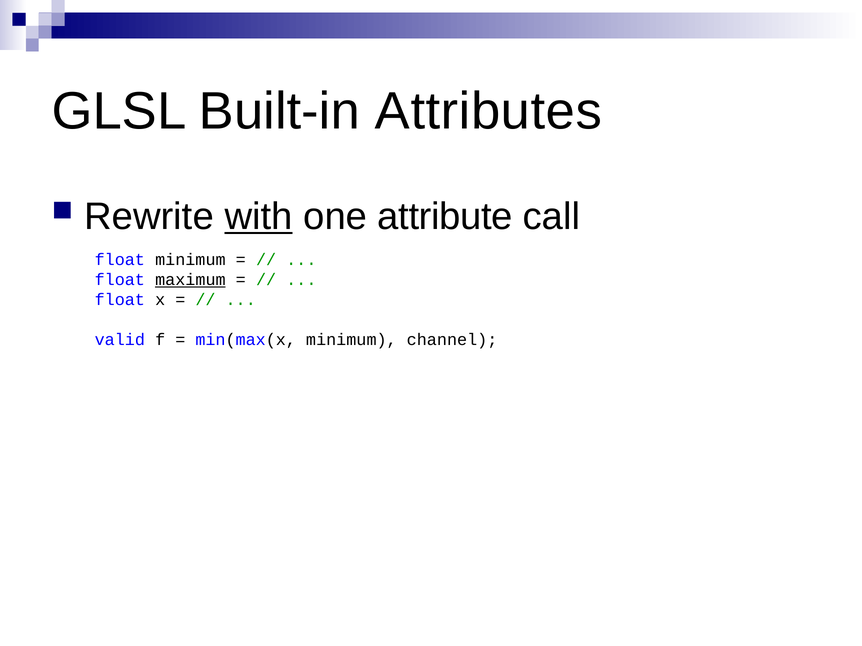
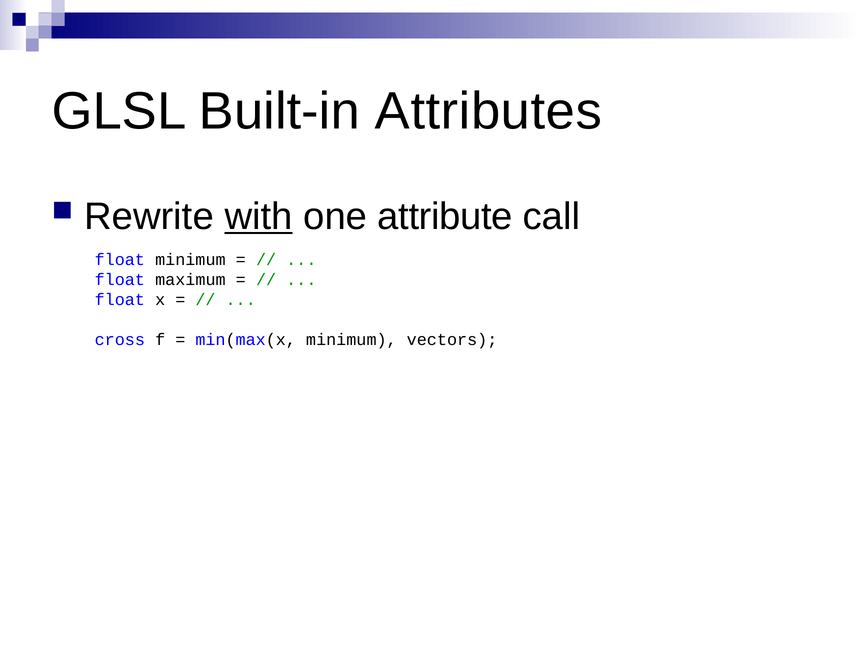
maximum underline: present -> none (190, 280)
valid: valid -> cross (120, 340)
channel: channel -> vectors (452, 340)
